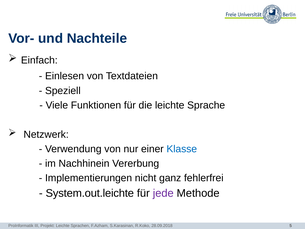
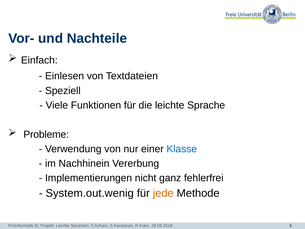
Netzwerk: Netzwerk -> Probleme (46, 134)
System.out.leichte: System.out.leichte -> System.out.wenig (90, 193)
jede colour: purple -> orange (163, 193)
